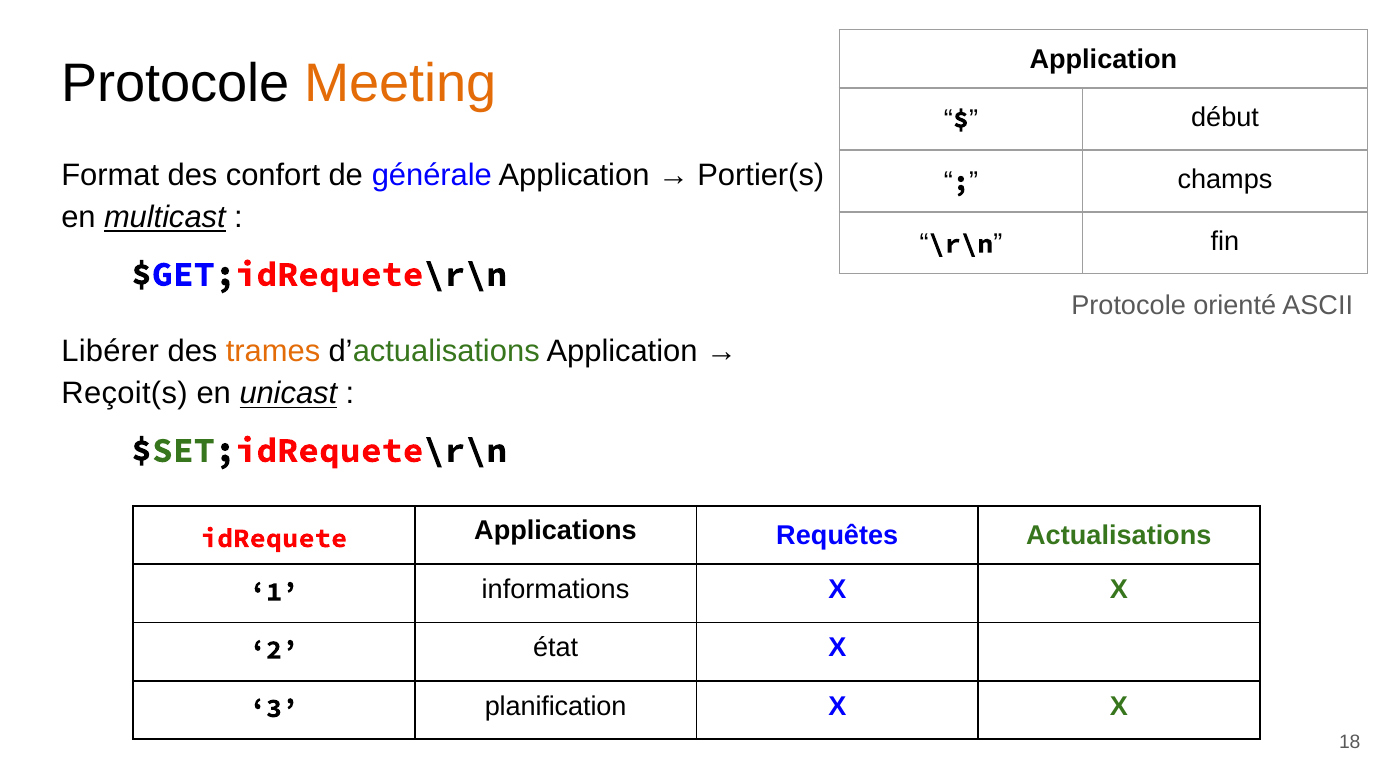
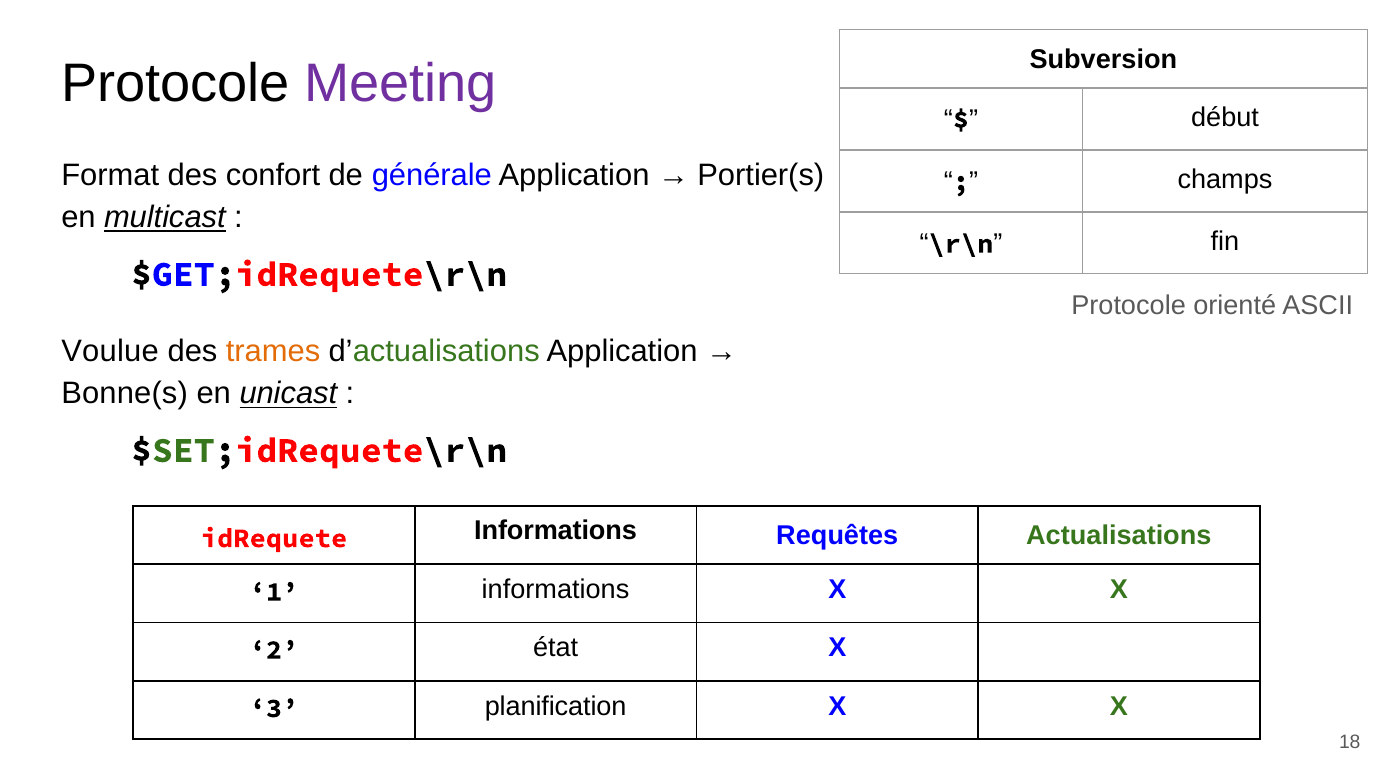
Application: Application -> Subversion (1103, 59)
Meeting colour: orange -> purple (401, 83)
Libérer: Libérer -> Voulue (110, 351)
Reçoit(s: Reçoit(s -> Bonne(s (125, 394)
Applications: Applications -> Informations (556, 531)
